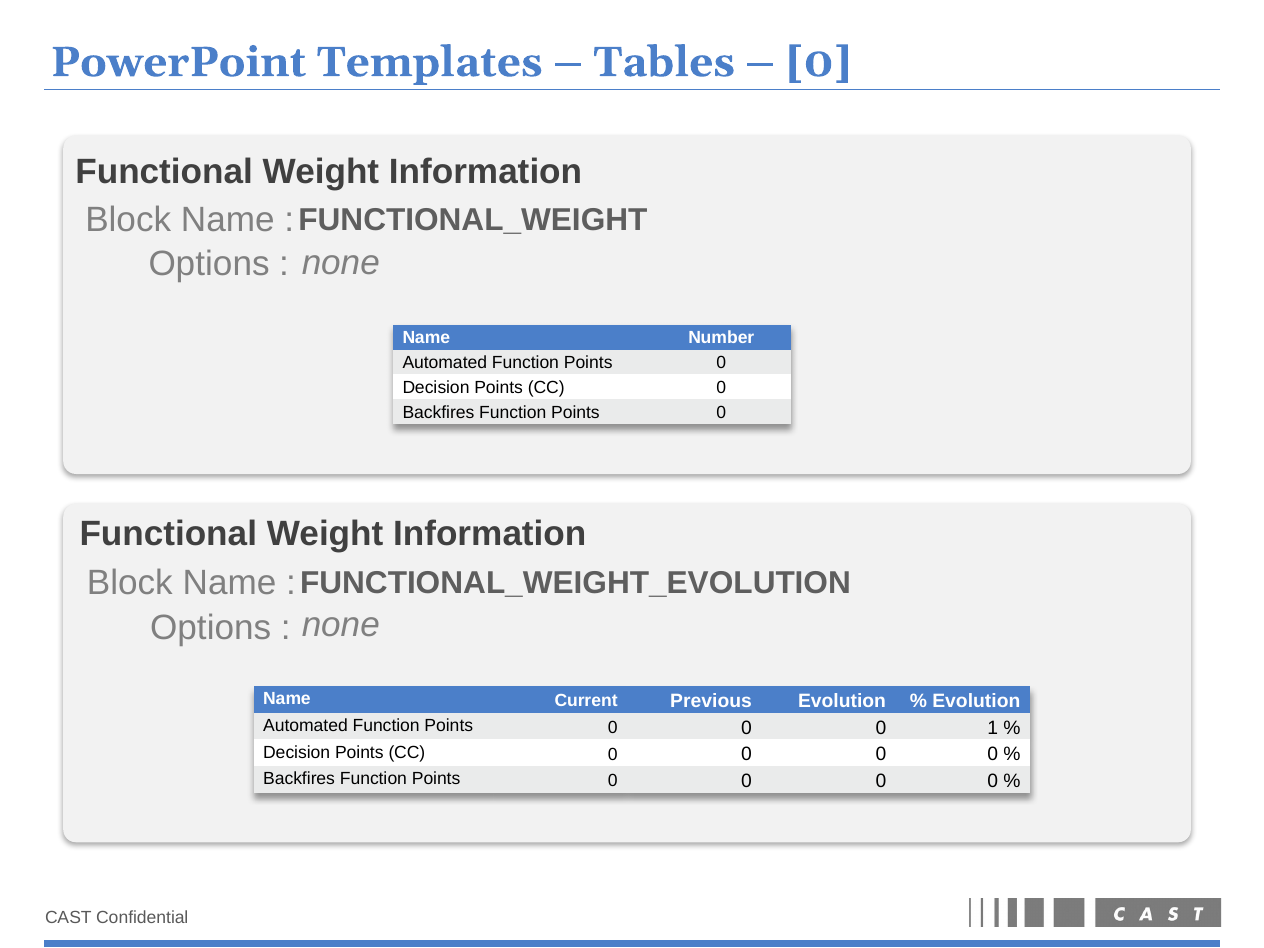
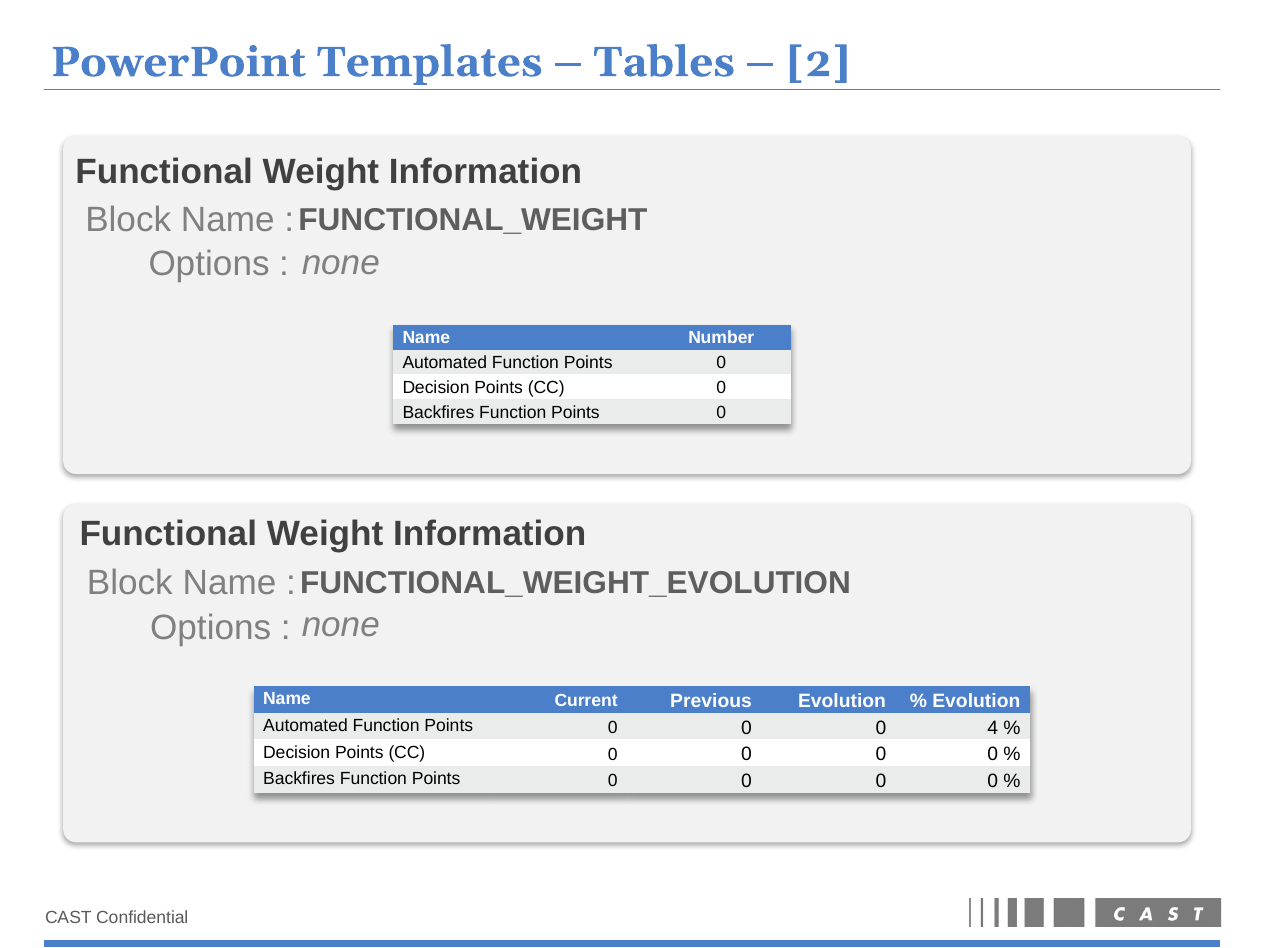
0: 0 -> 2 (818, 62)
1: 1 -> 4 (993, 728)
